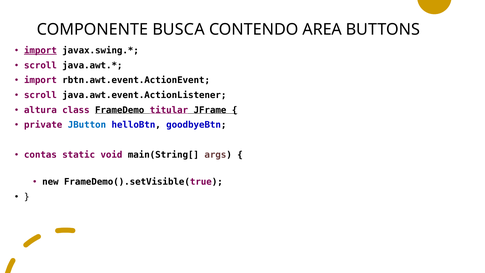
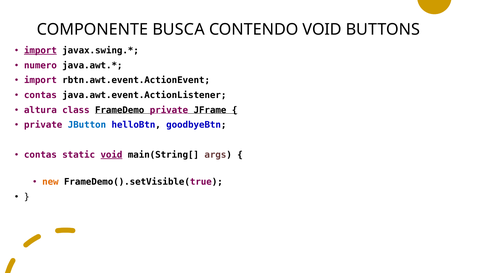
CONTENDO AREA: AREA -> VOID (322, 29)
scroll: scroll -> numero (40, 65)
scroll: scroll -> contas (40, 95)
FrameDemo titular: titular -> private (169, 110)
void underline: none -> present (111, 155)
new colour: black -> orange (50, 182)
